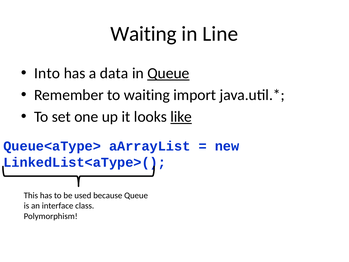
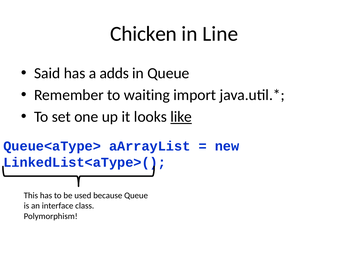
Waiting: Waiting -> Chicken (144, 34)
Into: Into -> Said (47, 73)
data: data -> adds (114, 73)
Queue underline: present -> none (168, 73)
